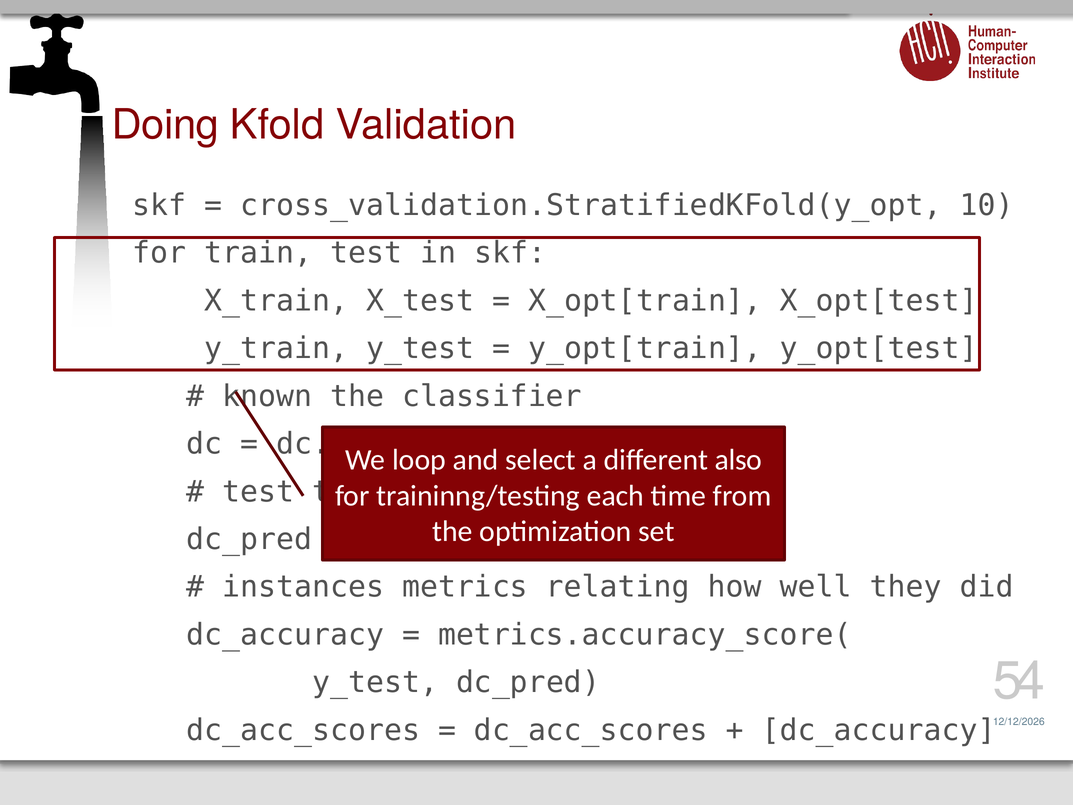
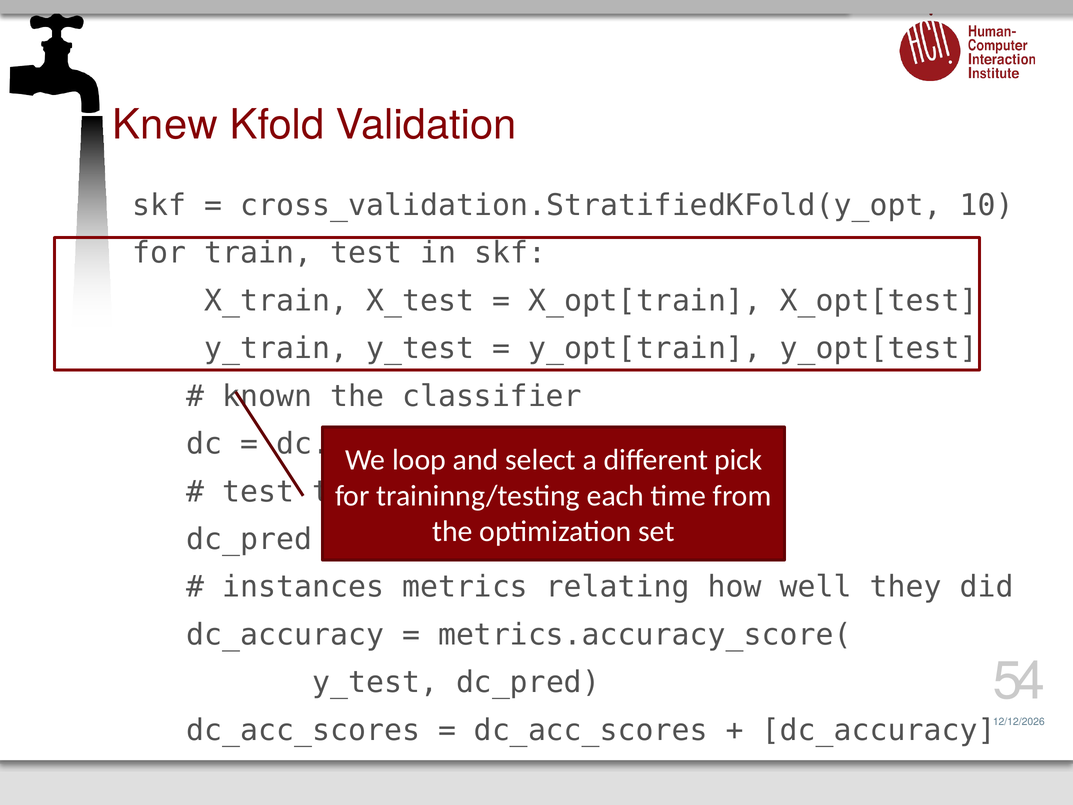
Doing: Doing -> Knew (165, 125)
also: also -> pick (738, 460)
